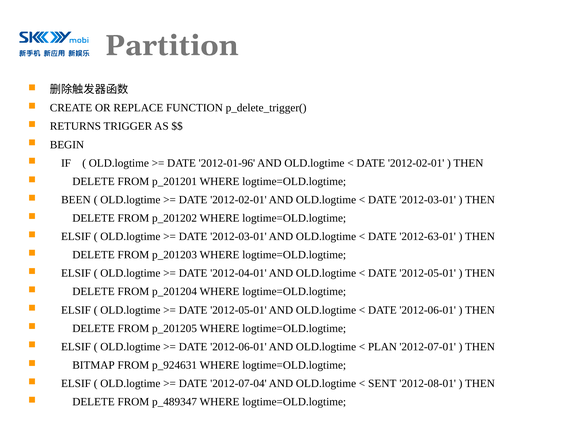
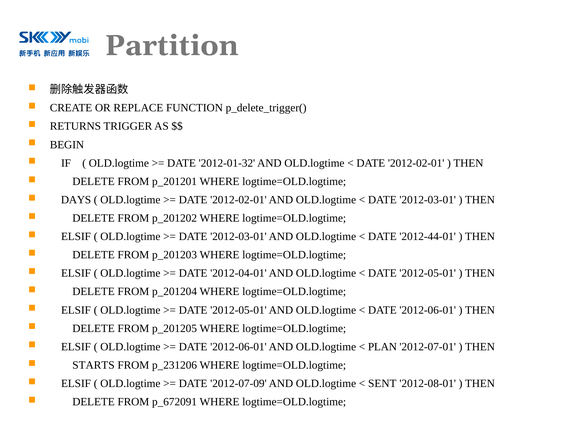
2012-01-96: 2012-01-96 -> 2012-01-32 (227, 163)
BEEN: BEEN -> DAYS (76, 200)
2012-63-01: 2012-63-01 -> 2012-44-01 (428, 237)
BITMAP: BITMAP -> STARTS (93, 365)
p_924631: p_924631 -> p_231206 (175, 365)
2012-07-04: 2012-07-04 -> 2012-07-09 (238, 383)
p_489347: p_489347 -> p_672091 (175, 402)
